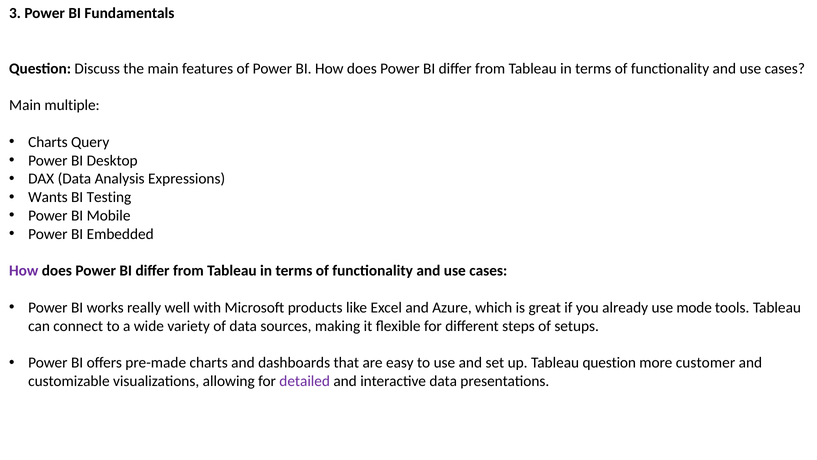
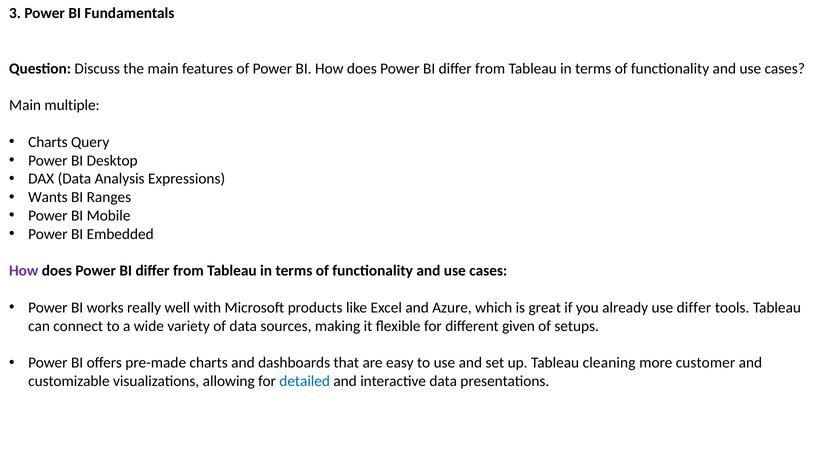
Testing: Testing -> Ranges (109, 197)
use mode: mode -> differ (694, 307)
steps: steps -> given (519, 326)
Tableau question: question -> cleaning (609, 363)
detailed colour: purple -> blue (305, 381)
